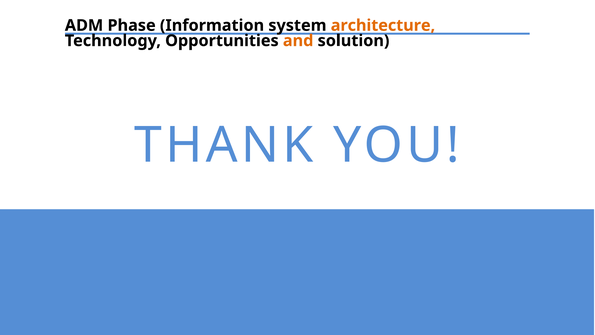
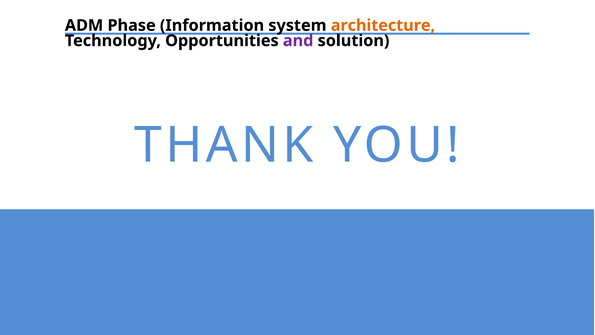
and colour: orange -> purple (298, 41)
